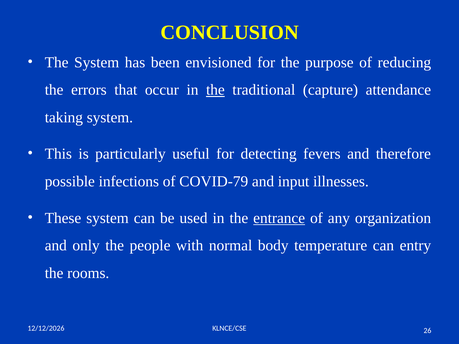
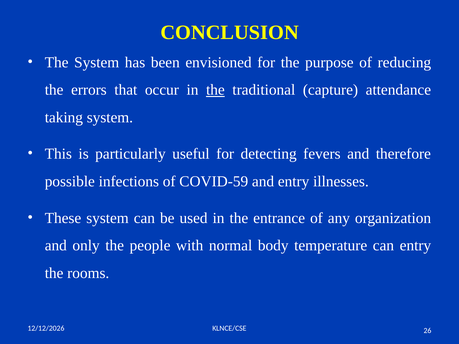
COVID-79: COVID-79 -> COVID-59 (214, 182)
and input: input -> entry (294, 182)
entrance underline: present -> none (279, 218)
